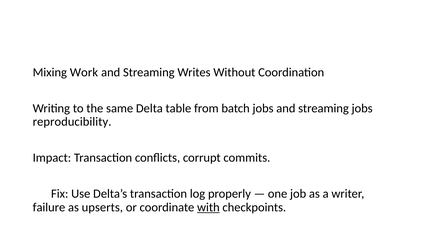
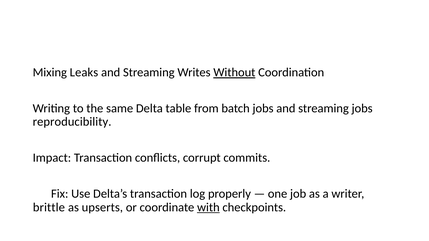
Work: Work -> Leaks (84, 73)
Without underline: none -> present (234, 73)
failure: failure -> brittle (49, 207)
